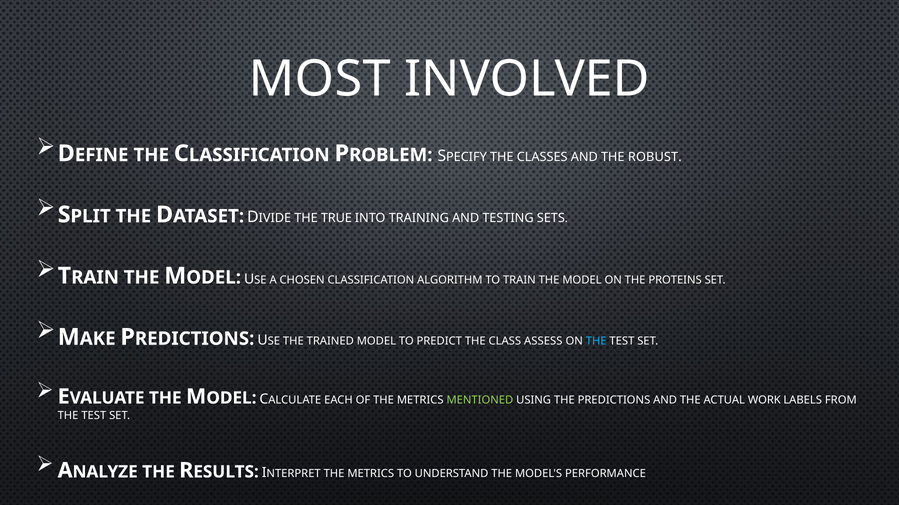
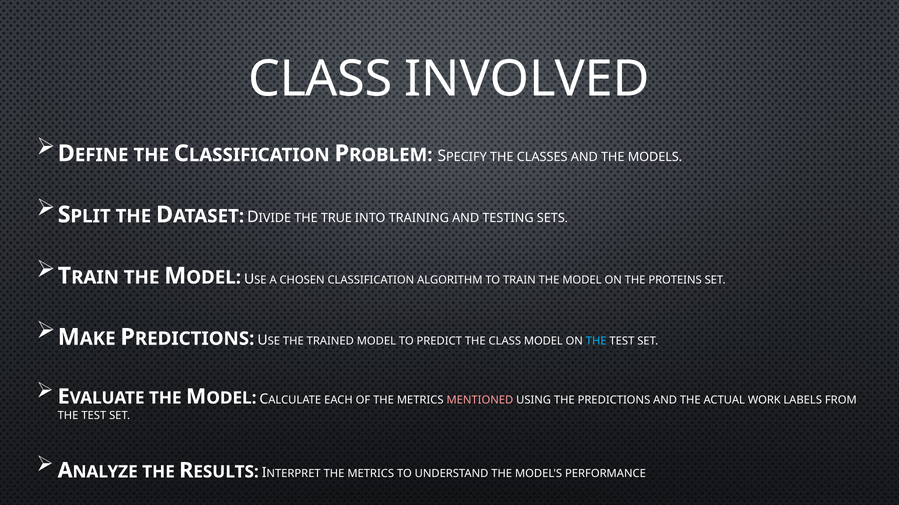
MOST: MOST -> CLASS (320, 79)
ROBUST: ROBUST -> MODELS (655, 157)
CLASS ASSESS: ASSESS -> MODEL (543, 342)
MENTIONED colour: light green -> pink (480, 400)
